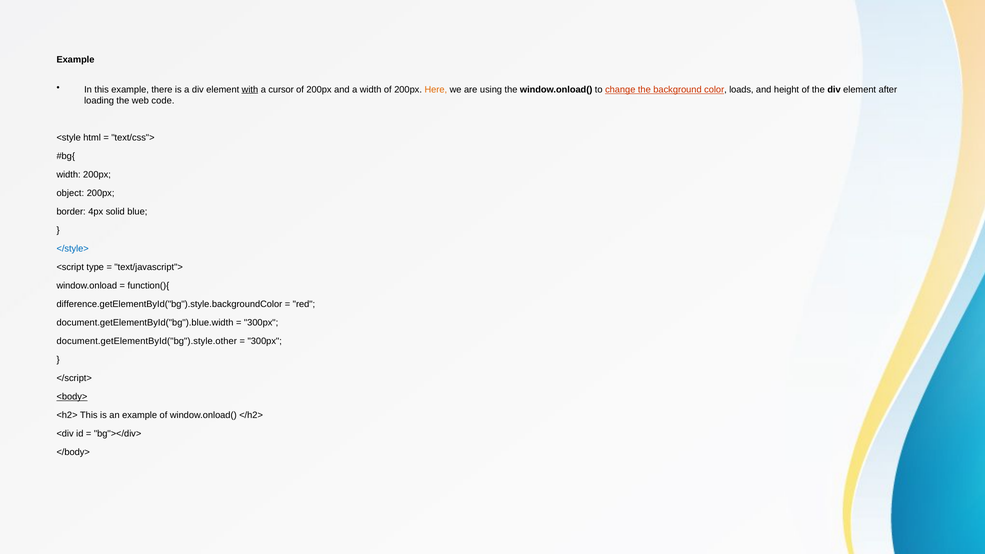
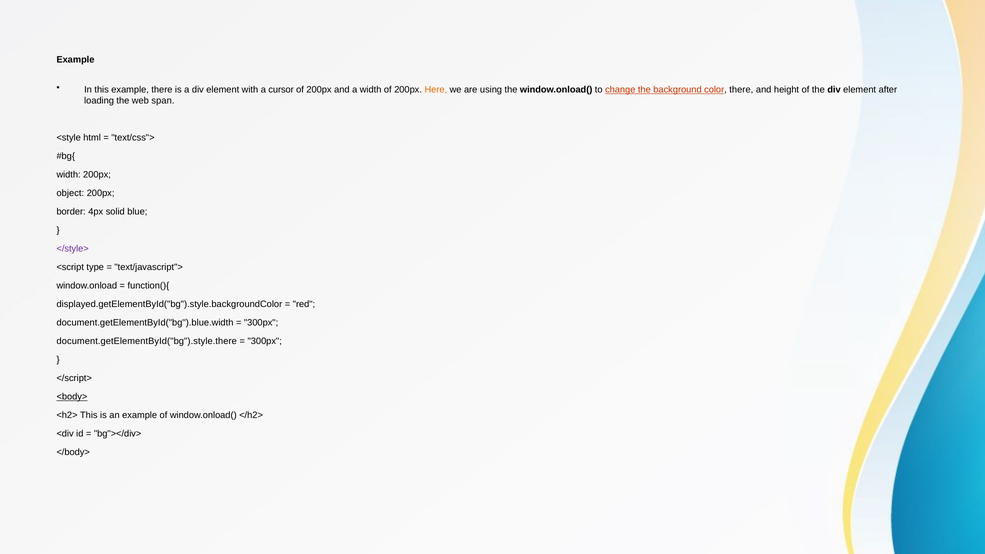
with underline: present -> none (250, 89)
color loads: loads -> there (741, 89)
code: code -> span (163, 101)
</style> colour: blue -> purple (73, 249)
difference.getElementById("bg").style.backgroundColor: difference.getElementById("bg").style.backgroundColor -> displayed.getElementById("bg").style.backgroundColor (169, 304)
document.getElementById("bg").style.other: document.getElementById("bg").style.other -> document.getElementById("bg").style.there (147, 341)
